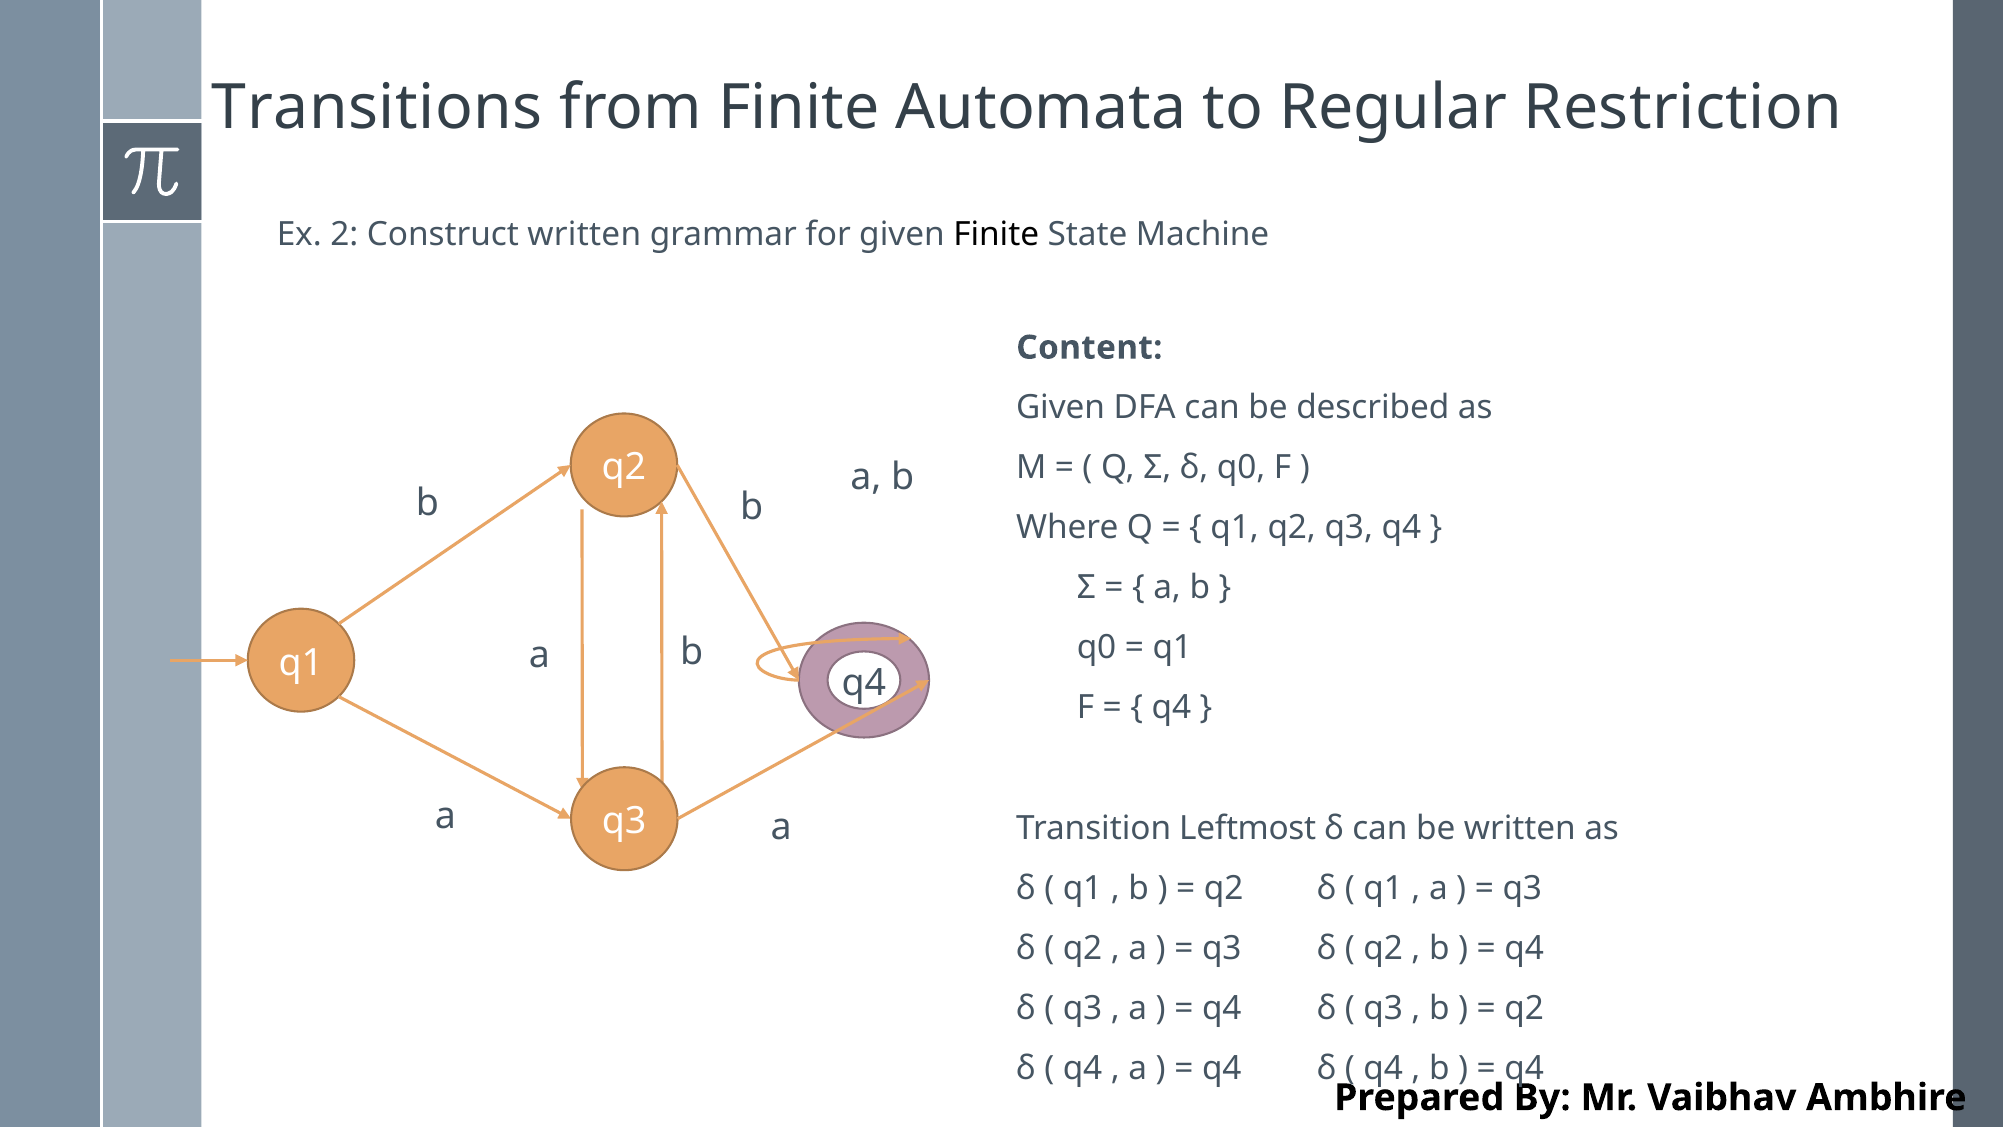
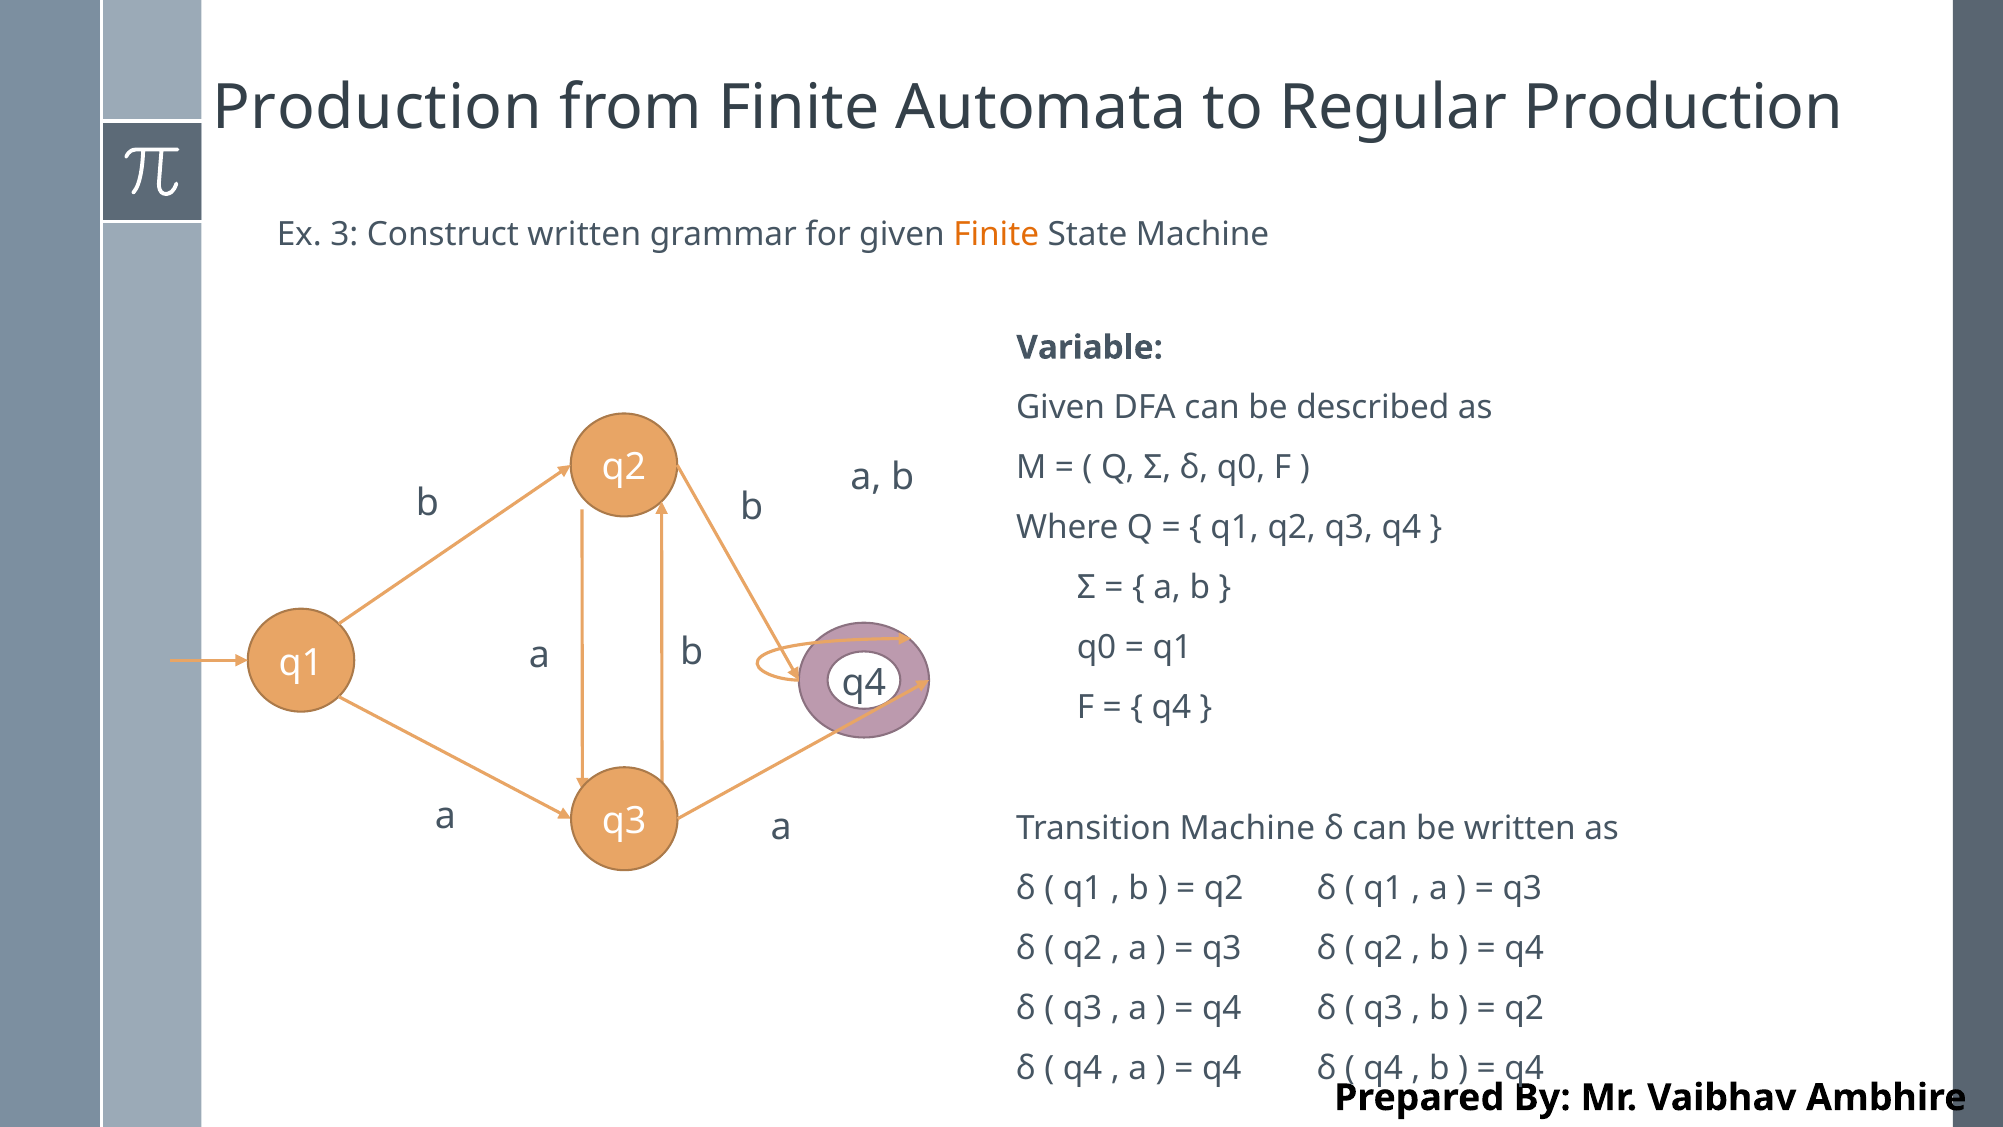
Transitions: Transitions -> Production (377, 108)
Regular Restriction: Restriction -> Production (1683, 108)
2: 2 -> 3 (344, 235)
Finite colour: black -> orange (996, 235)
Content: Content -> Variable (1090, 348)
Transition Leftmost: Leftmost -> Machine (1247, 828)
